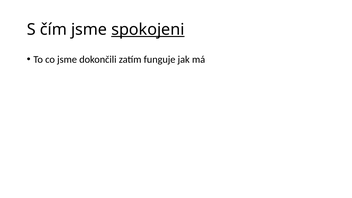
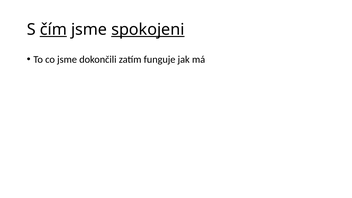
čím underline: none -> present (53, 30)
